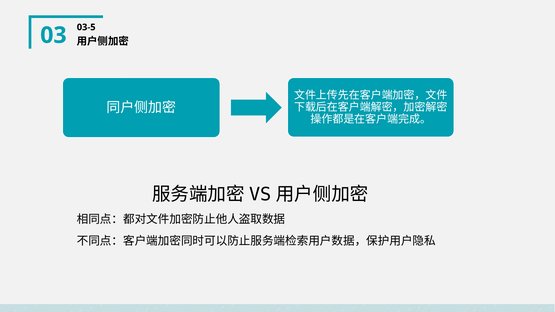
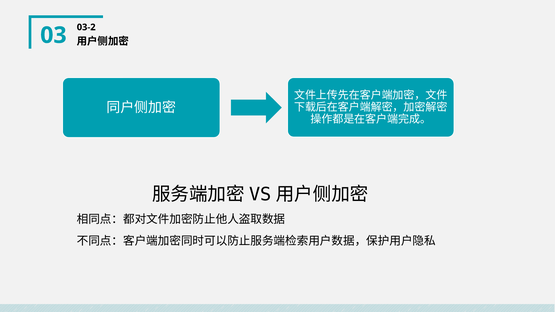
03-5: 03-5 -> 03-2 (86, 27)
